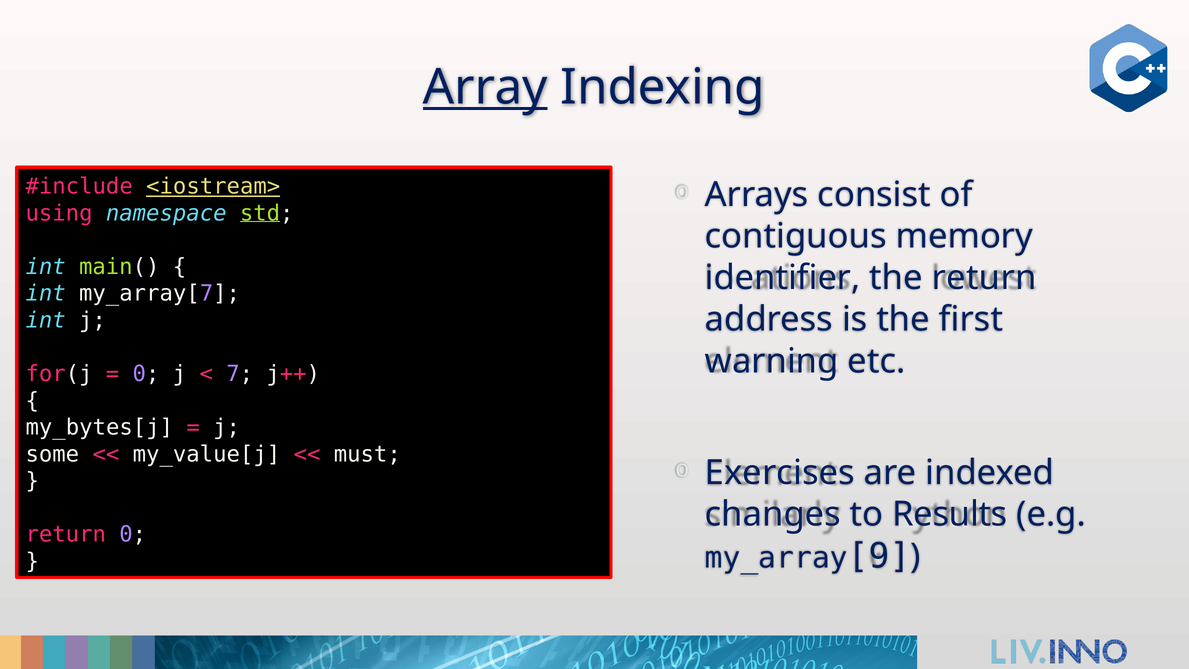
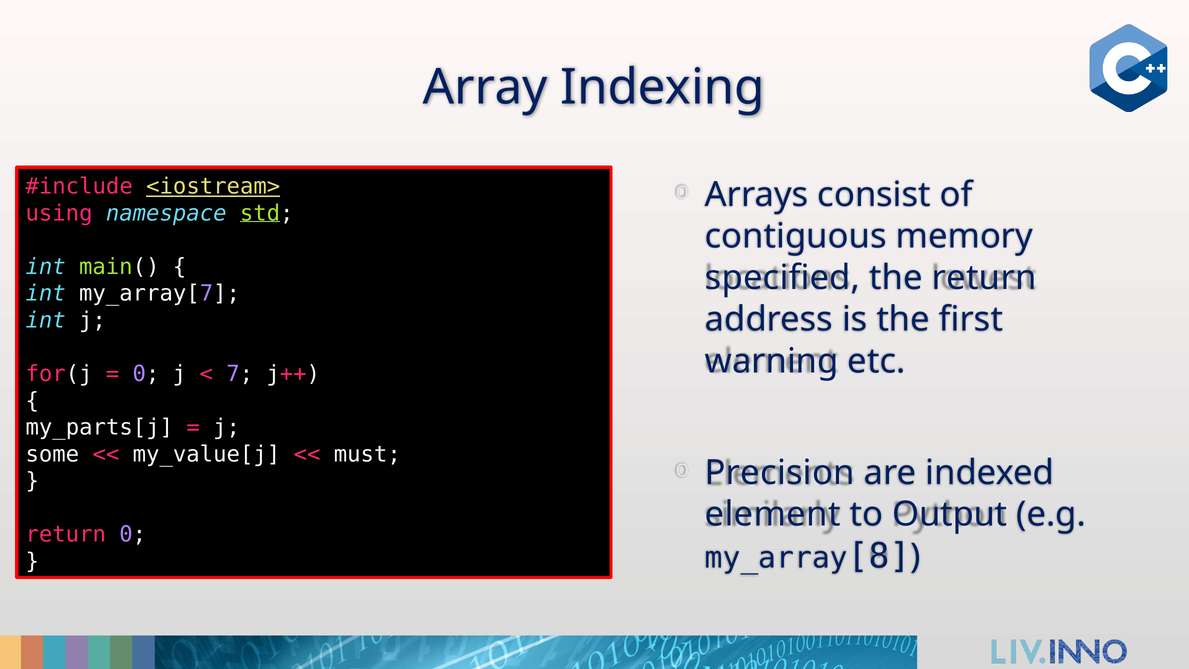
Array underline: present -> none (485, 87)
identifier: identifier -> specified (783, 278)
my_bytes[j: my_bytes[j -> my_parts[j (99, 427)
Exercises: Exercises -> Precision (780, 473)
changes: changes -> element (773, 514)
Results: Results -> Output (950, 514)
9: 9 -> 8 (879, 556)
